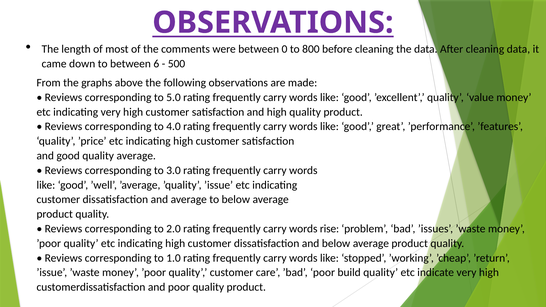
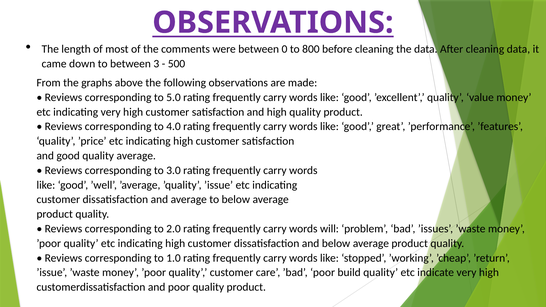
6: 6 -> 3 (156, 64)
rise: rise -> will (329, 229)
